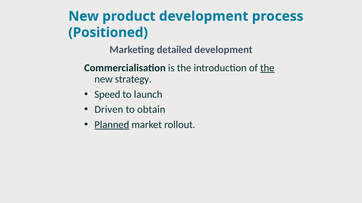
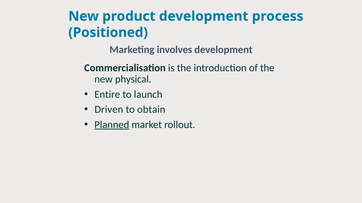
detailed: detailed -> involves (174, 50)
the underline: present -> none (267, 68)
strategy: strategy -> physical (133, 79)
Speed: Speed -> Entire (107, 95)
